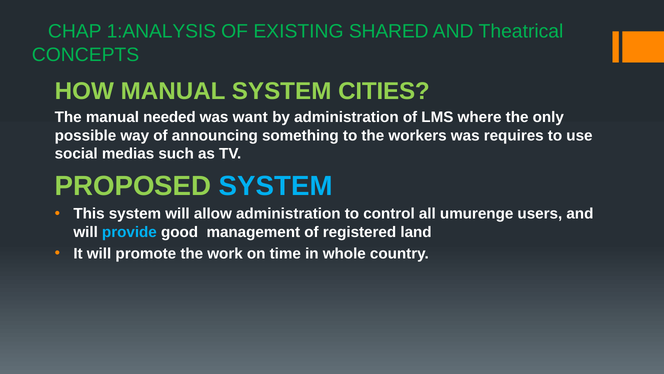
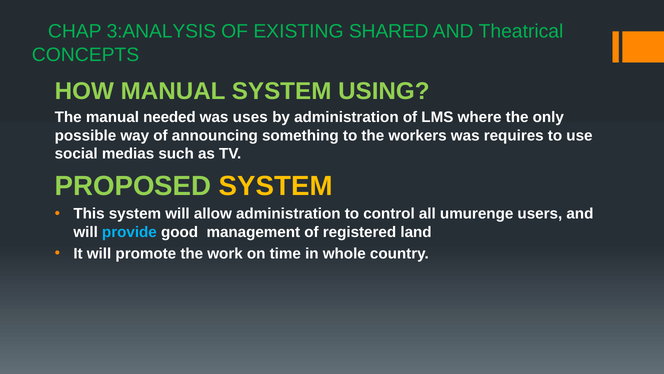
1:ANALYSIS: 1:ANALYSIS -> 3:ANALYSIS (161, 32)
CITIES: CITIES -> USING (384, 91)
want: want -> uses (250, 117)
SYSTEM colour: light blue -> yellow (276, 186)
